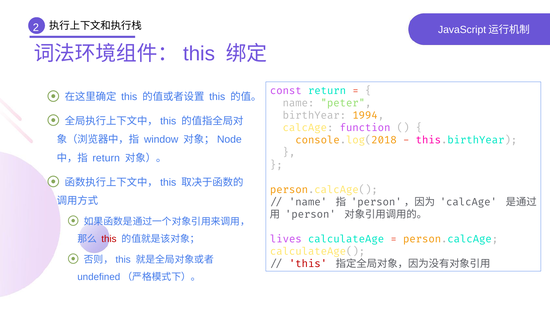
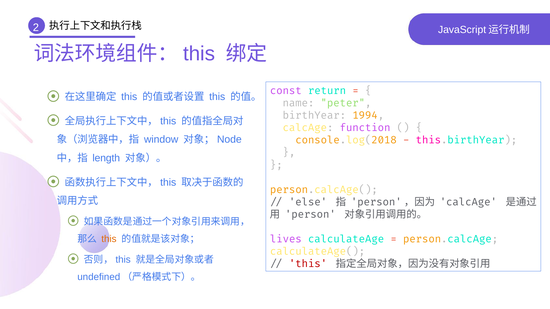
return: return -> length (106, 158)
name: name -> else (308, 202)
this colour: red -> orange (109, 239)
